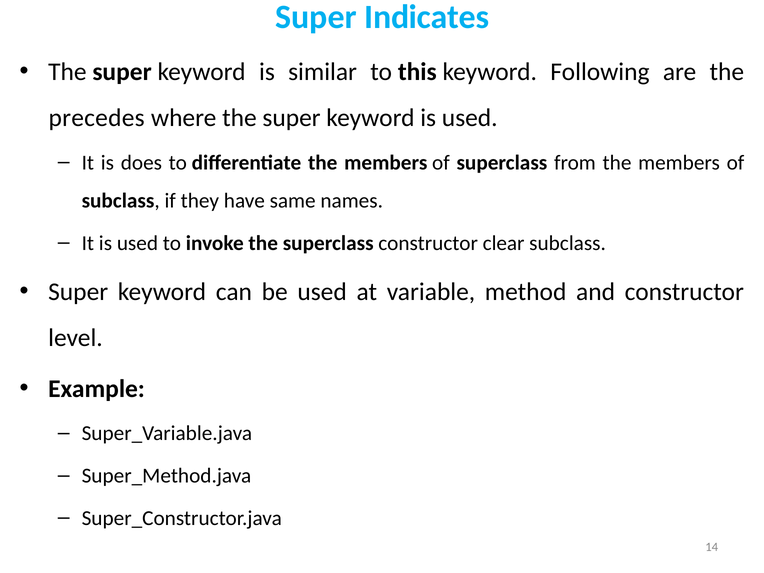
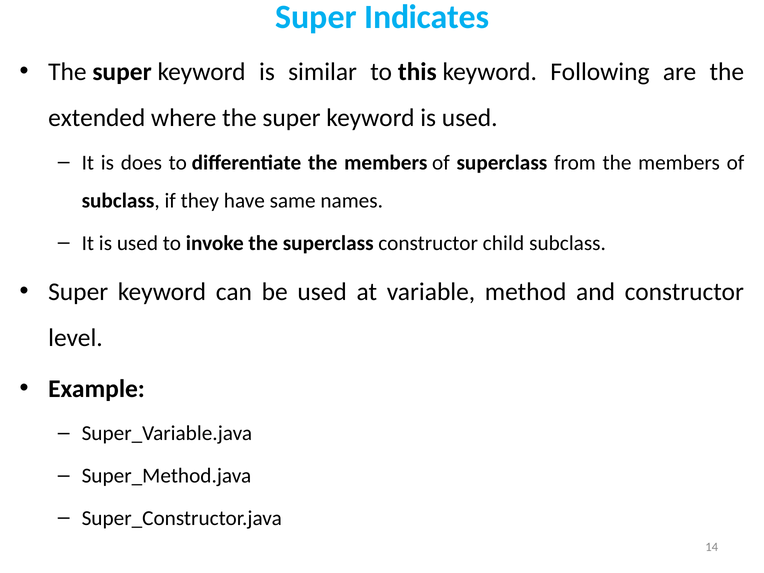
precedes: precedes -> extended (97, 118)
clear: clear -> child (503, 243)
